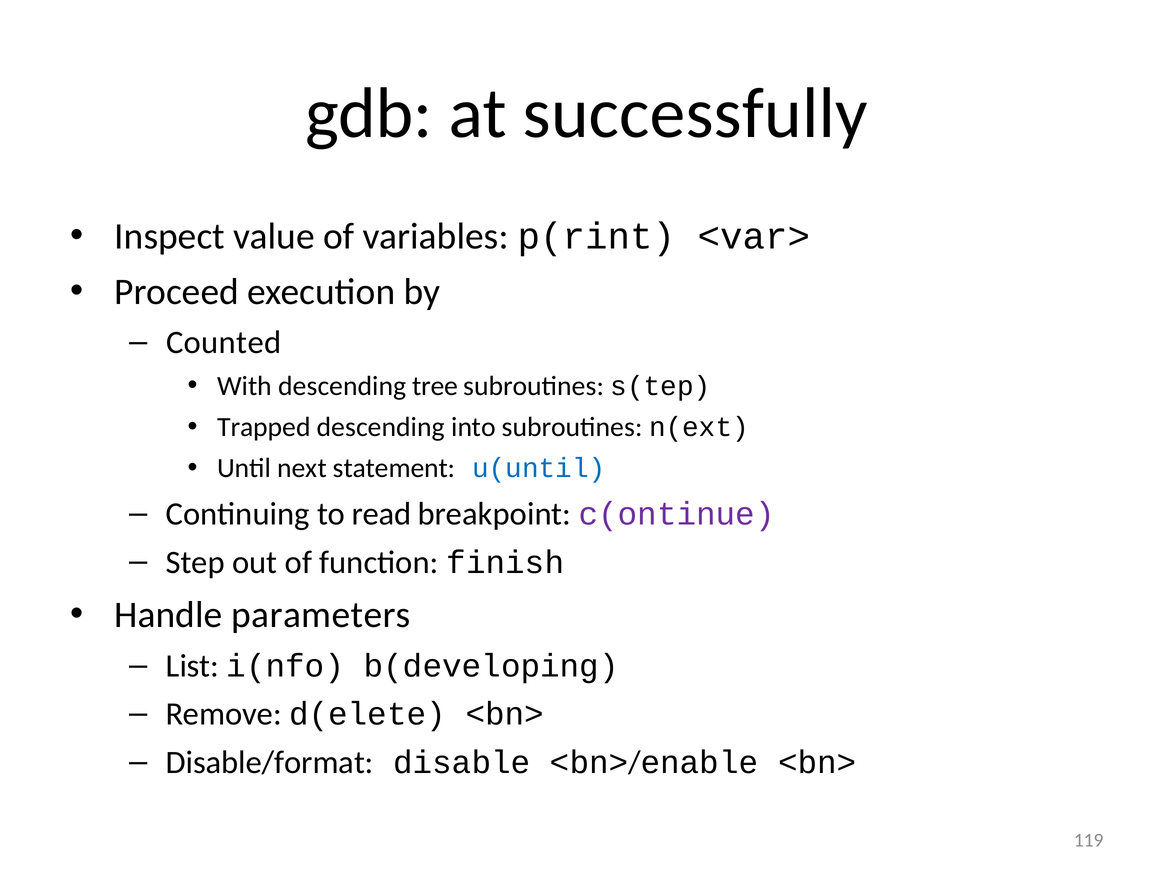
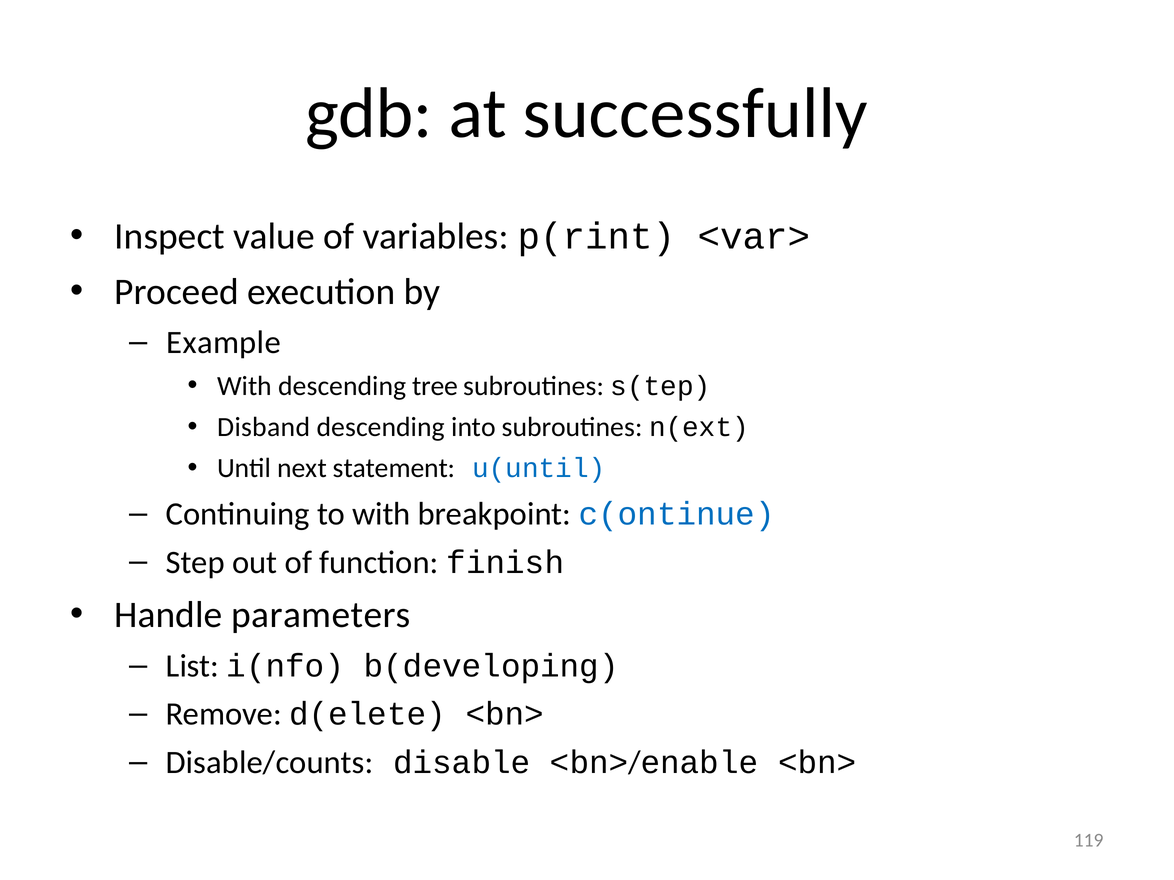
Counted: Counted -> Example (224, 343)
Trapped: Trapped -> Disband (264, 427)
to read: read -> with (381, 514)
c(ontinue colour: purple -> blue (677, 514)
Disable/format: Disable/format -> Disable/counts (270, 763)
